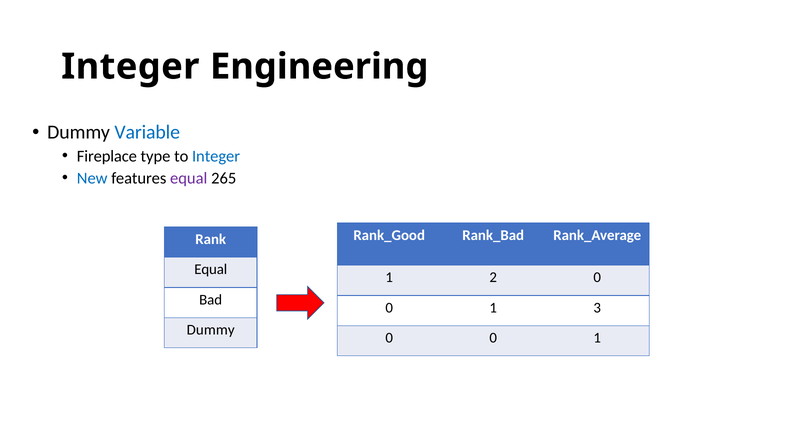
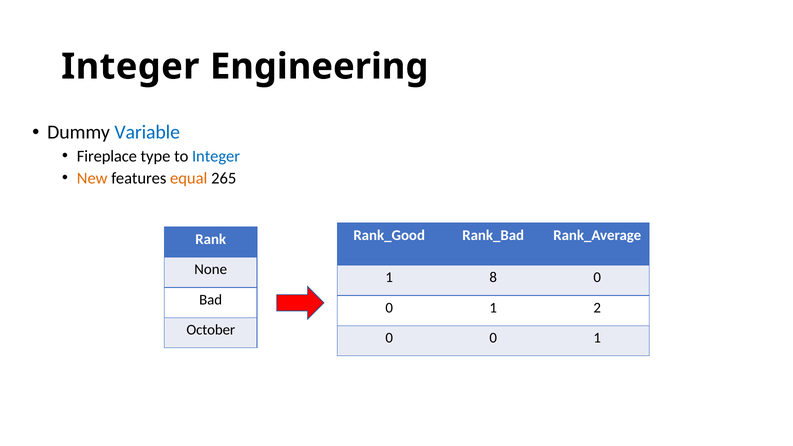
New colour: blue -> orange (92, 178)
equal colour: purple -> orange (189, 178)
Equal: Equal -> None (211, 270)
2: 2 -> 8 (493, 278)
3: 3 -> 2 (597, 308)
Dummy: Dummy -> October (211, 330)
